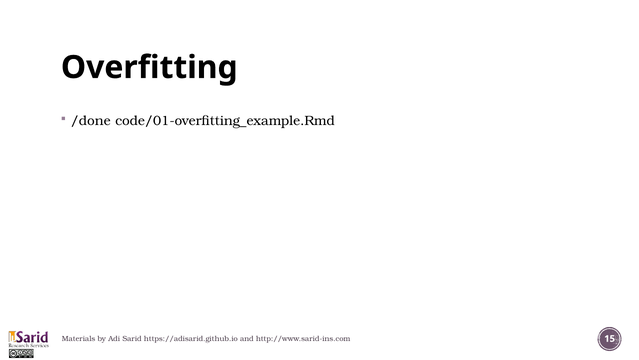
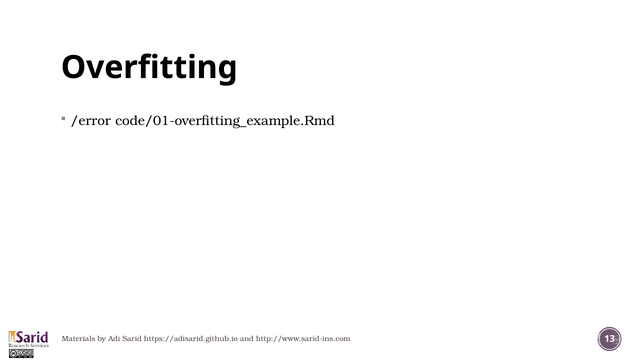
/done: /done -> /error (91, 121)
15: 15 -> 13 (610, 338)
